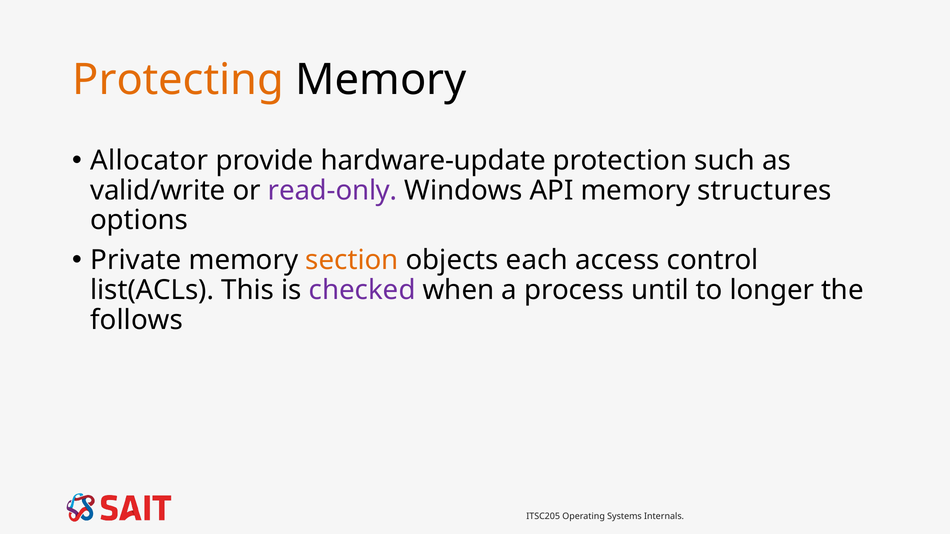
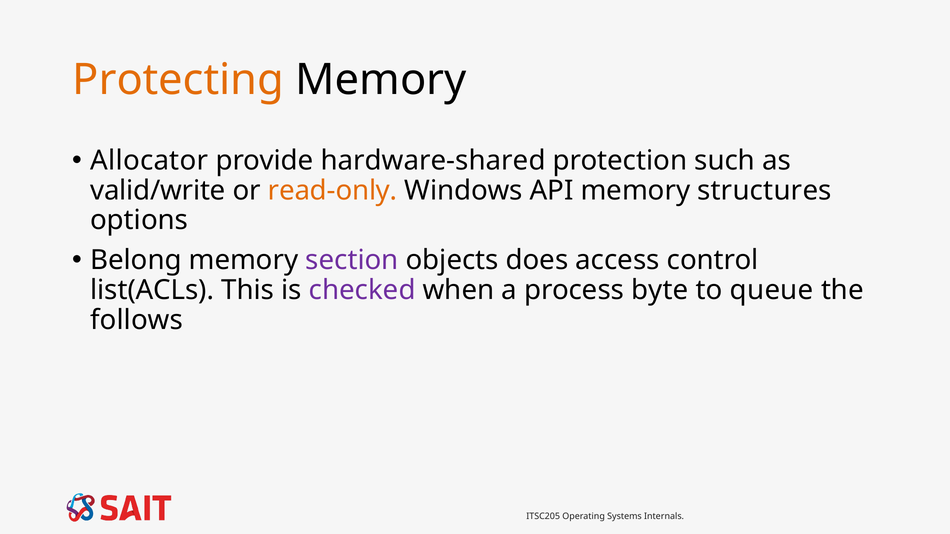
hardware-update: hardware-update -> hardware-shared (433, 161)
read-only colour: purple -> orange (333, 191)
Private: Private -> Belong (136, 260)
section colour: orange -> purple (352, 260)
each: each -> does (537, 260)
until: until -> byte (660, 290)
longer: longer -> queue (772, 290)
